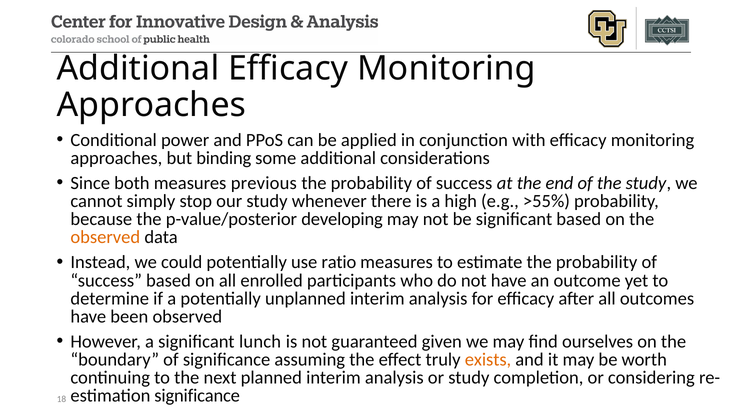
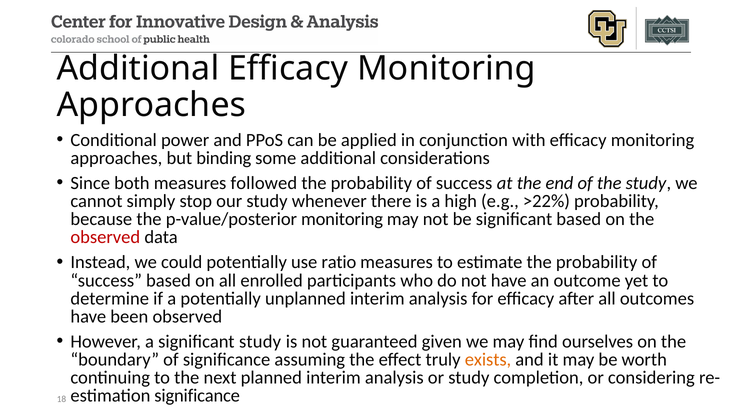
previous: previous -> followed (264, 183)
>55%: >55% -> >22% (546, 201)
p-value/posterior developing: developing -> monitoring (342, 219)
observed colour: orange -> red (105, 237)
significant lunch: lunch -> study (260, 341)
